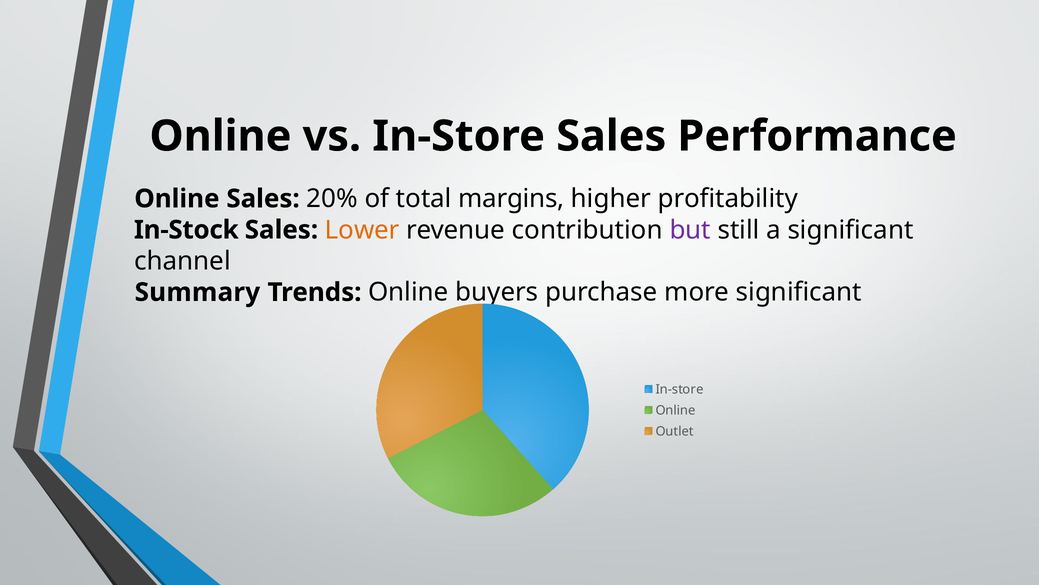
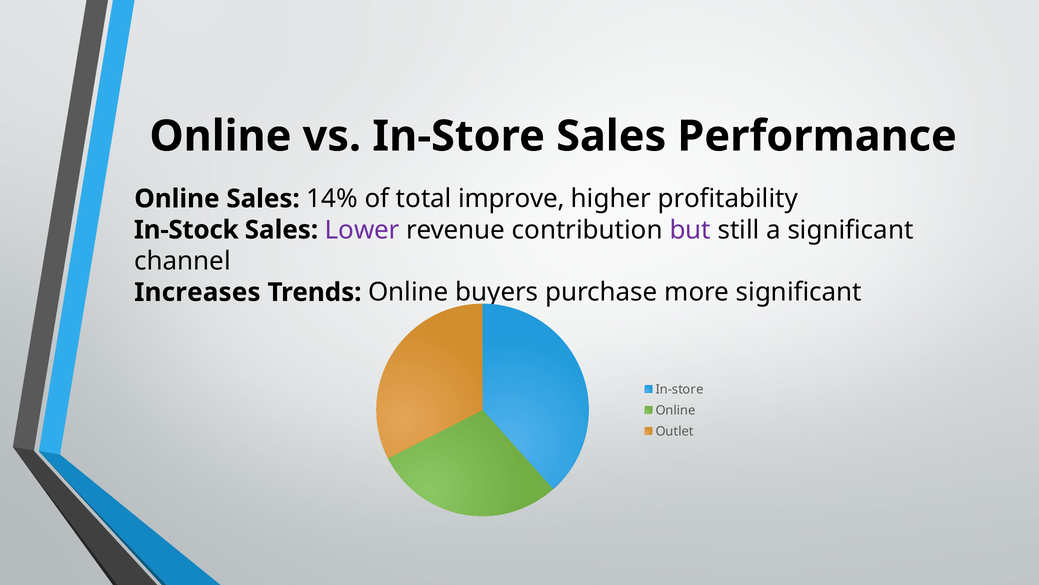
20%: 20% -> 14% (332, 199)
margins: margins -> improve (511, 199)
Lower colour: orange -> purple (362, 230)
Summary: Summary -> Increases (197, 292)
